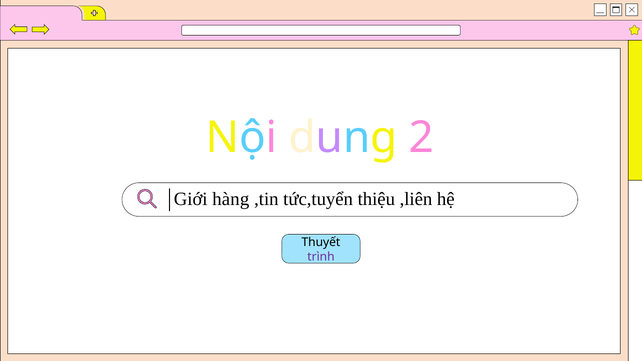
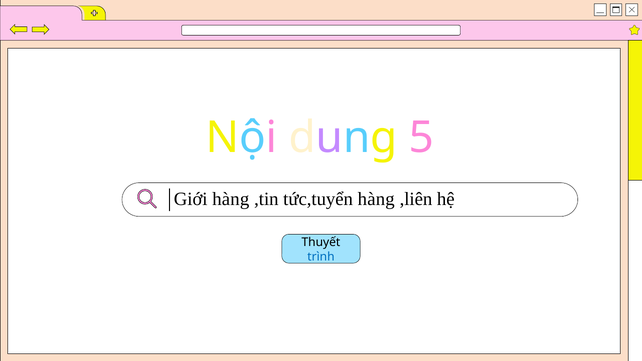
2: 2 -> 5 (421, 138)
tức,tuyển thiệu: thiệu -> hàng (376, 199)
trình colour: purple -> blue (321, 257)
